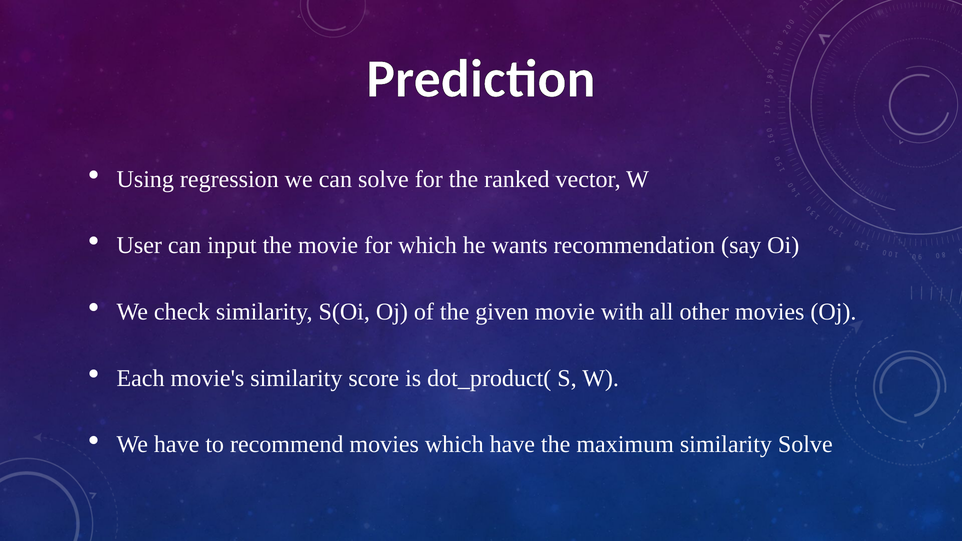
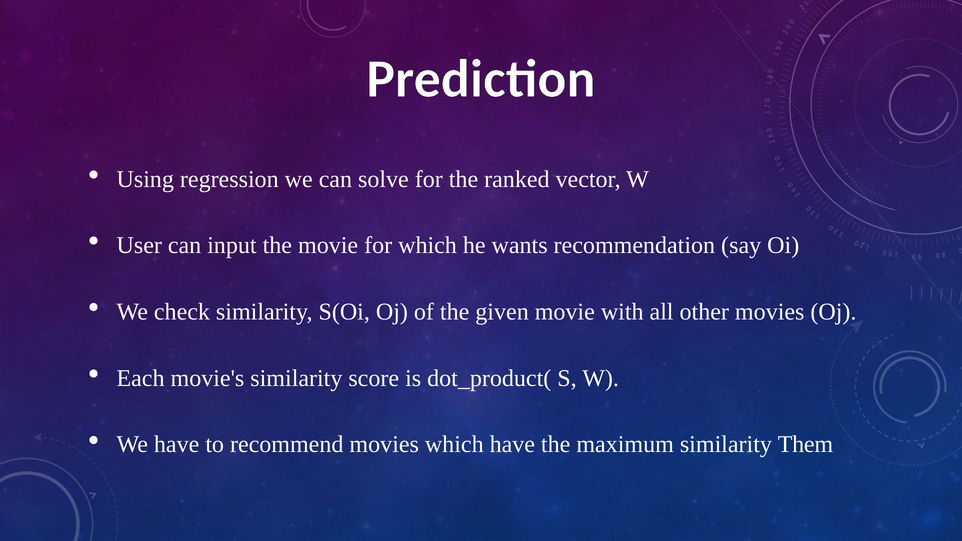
similarity Solve: Solve -> Them (805, 445)
